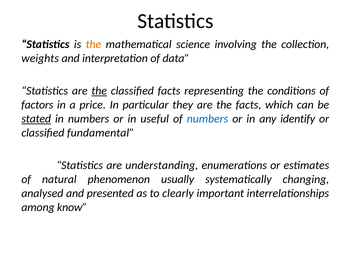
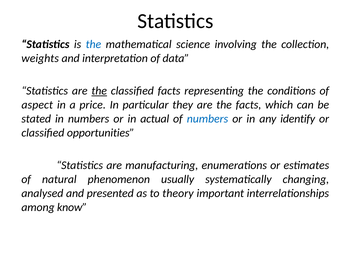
the colour: orange -> blue (93, 44)
factors: factors -> aspect (37, 105)
stated underline: present -> none (36, 119)
useful: useful -> actual (155, 119)
fundamental: fundamental -> opportunities (101, 133)
understanding: understanding -> manufacturing (162, 166)
clearly: clearly -> theory (178, 194)
